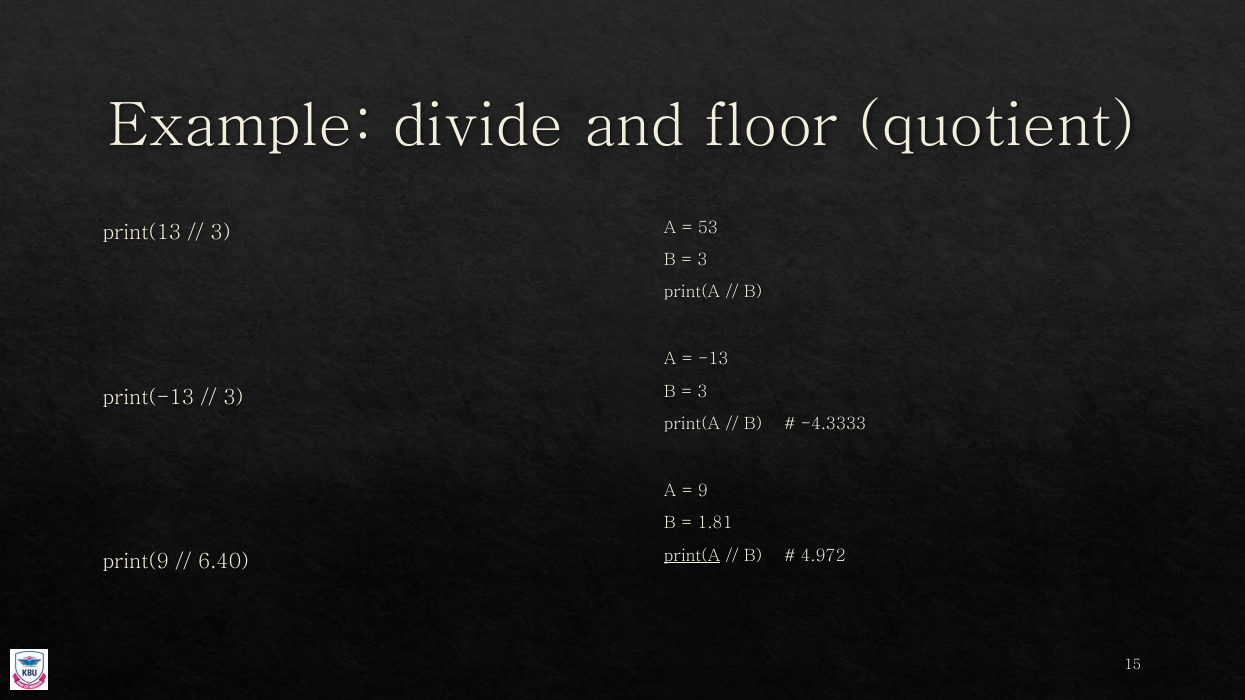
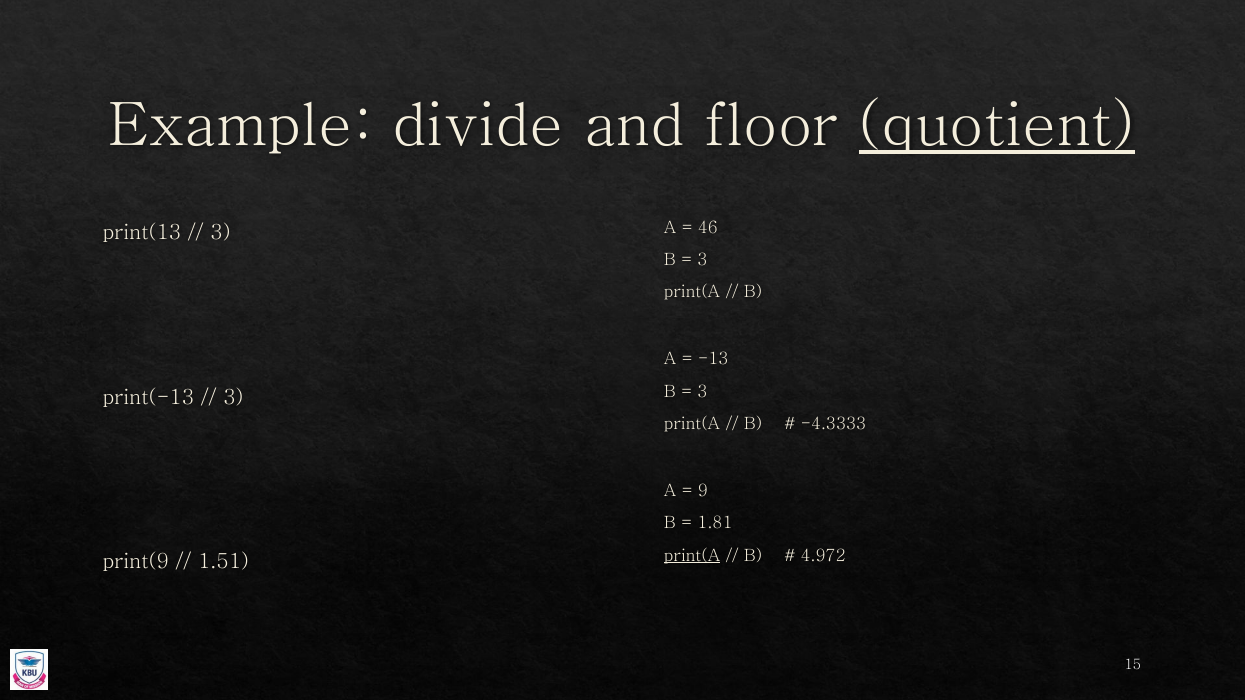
quotient underline: none -> present (997, 126)
53: 53 -> 46 (708, 228)
6.40: 6.40 -> 1.51 (223, 562)
